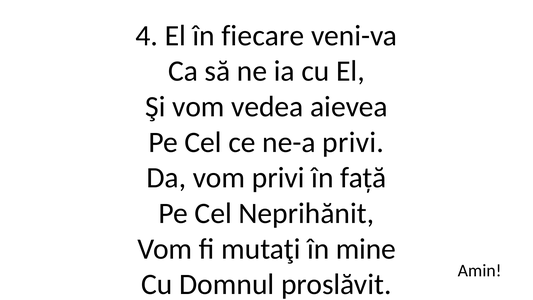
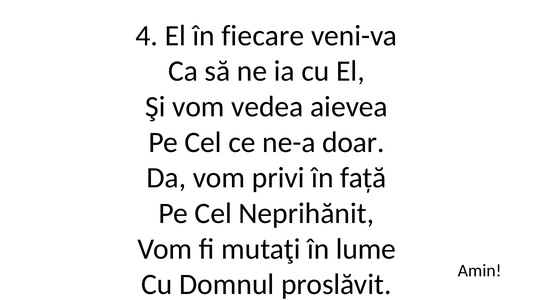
ne-a privi: privi -> doar (353, 142)
mine: mine -> lume (366, 249)
